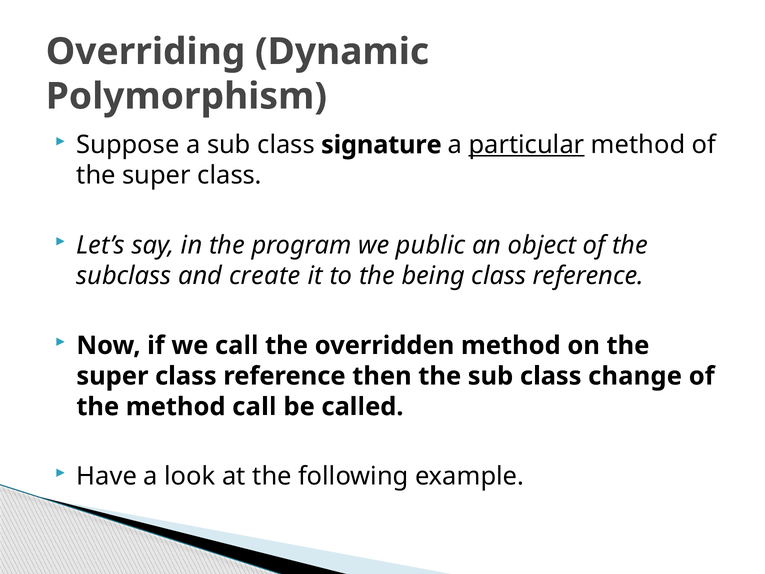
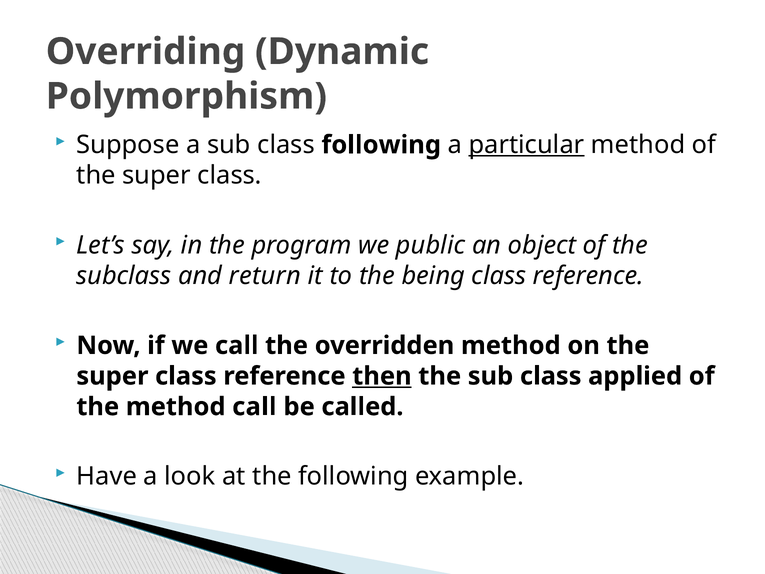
class signature: signature -> following (381, 145)
create: create -> return (265, 276)
then underline: none -> present (382, 376)
change: change -> applied (635, 376)
